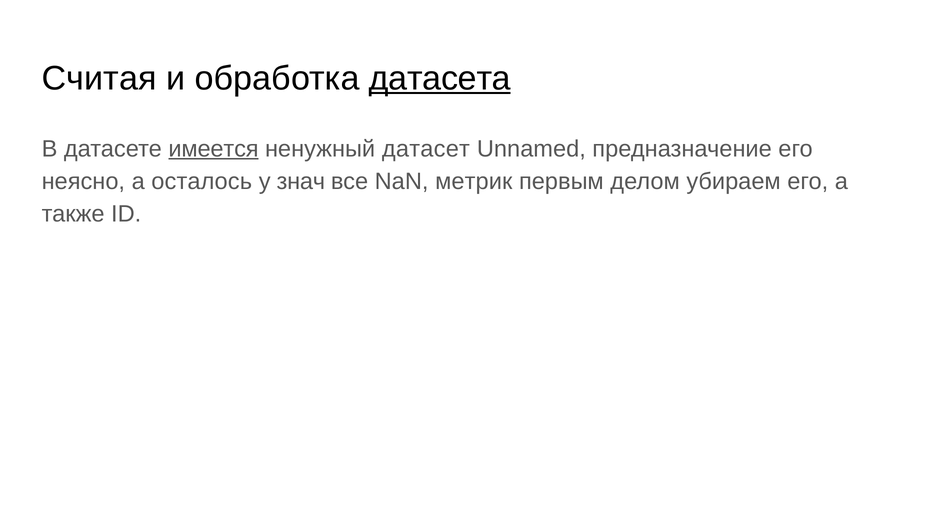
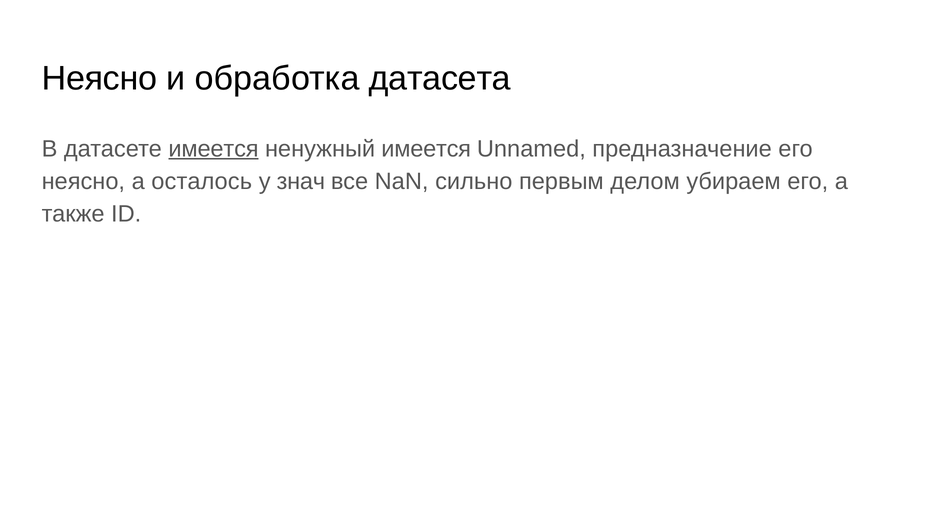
Считая: Считая -> Неясно (99, 78)
датасета underline: present -> none (440, 78)
ненужный датасет: датасет -> имеется (426, 149)
метрик: метрик -> сильно (474, 181)
